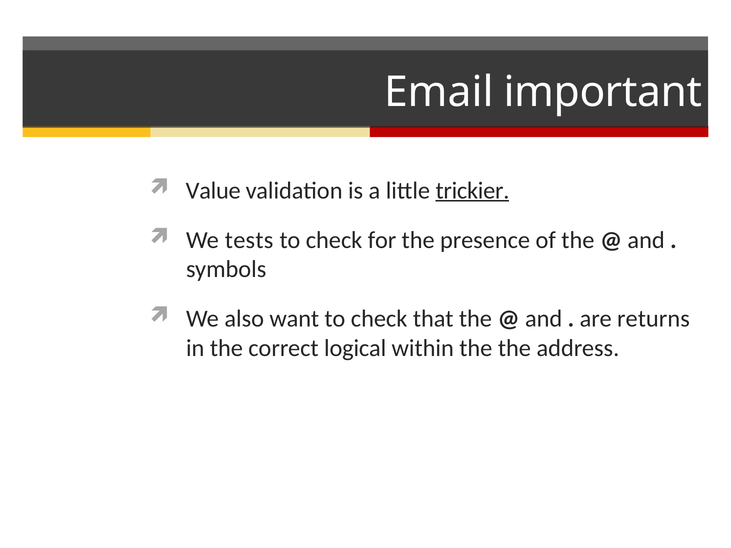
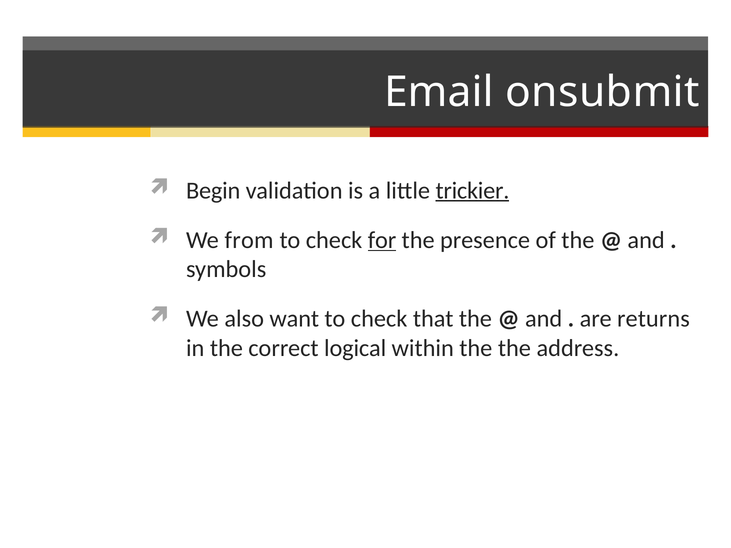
important: important -> onsubmit (602, 92)
Value: Value -> Begin (213, 191)
tests: tests -> from (249, 240)
for underline: none -> present (382, 240)
